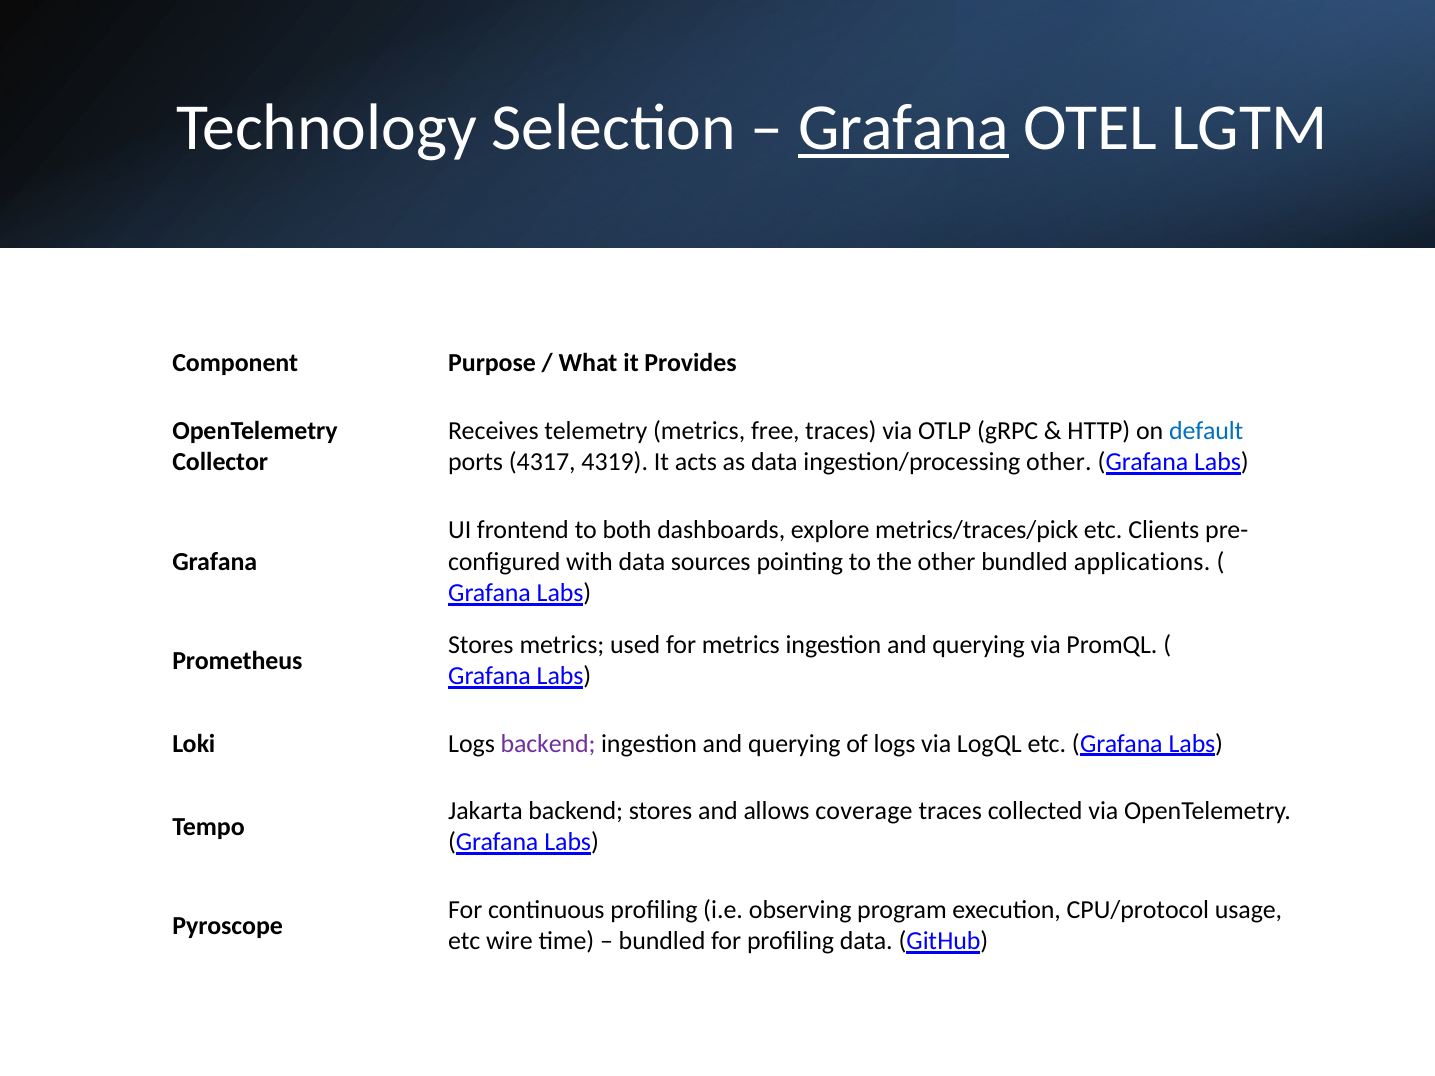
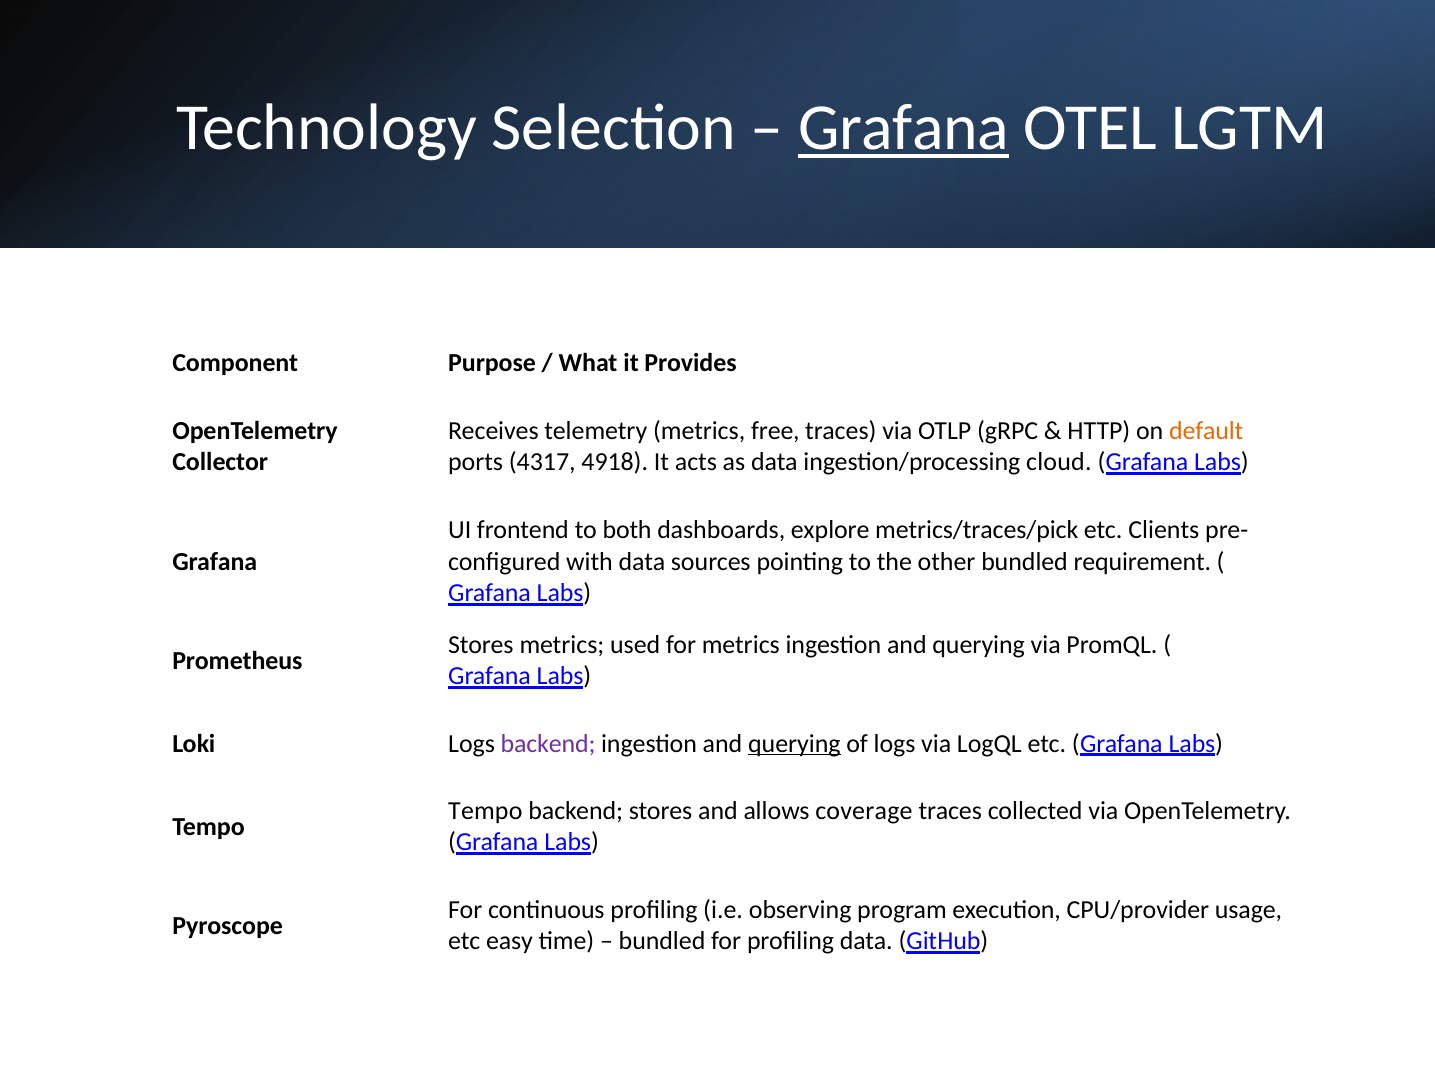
default colour: blue -> orange (1206, 431)
4319: 4319 -> 4918 (615, 462)
ingestion/processing other: other -> cloud (1059, 462)
applications: applications -> requirement (1142, 562)
querying underline: none -> present (794, 744)
Jakarta: Jakarta -> Tempo (485, 811)
CPU/protocol: CPU/protocol -> CPU/provider (1138, 910)
wire: wire -> easy (509, 942)
